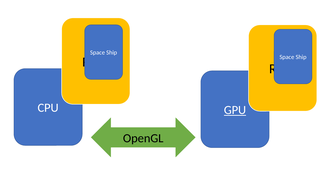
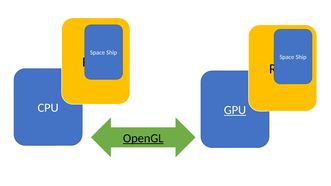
OpenGL underline: none -> present (143, 138)
